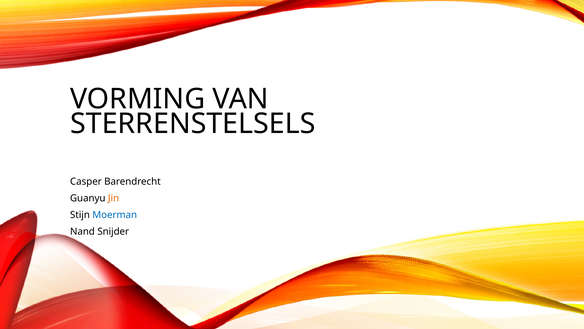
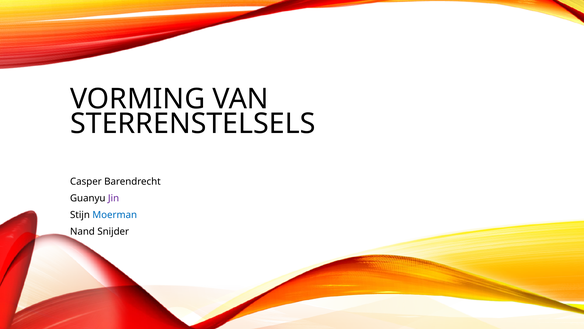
Jin colour: orange -> purple (114, 198)
